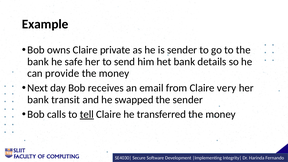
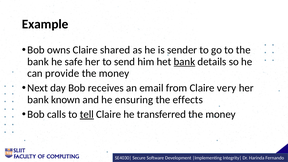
private: private -> shared (115, 50)
bank underline: none -> present (184, 62)
transit: transit -> known (66, 100)
swapped: swapped -> ensuring (134, 100)
the sender: sender -> effects (188, 100)
